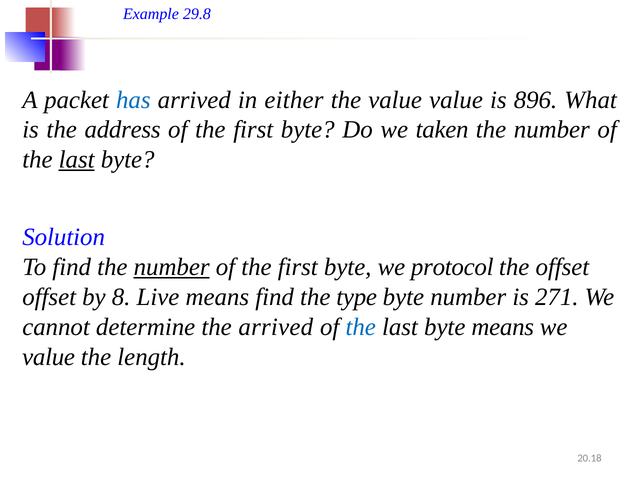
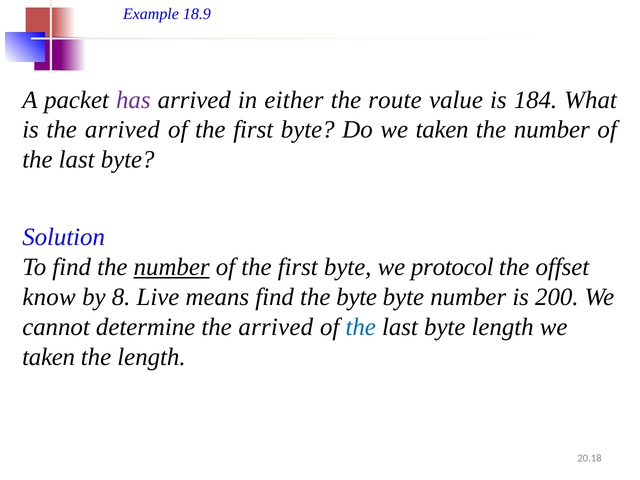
29.8: 29.8 -> 18.9 (197, 14)
has colour: blue -> purple (133, 100)
the value: value -> route (395, 100)
896: 896 -> 184 (535, 100)
is the address: address -> arrived (122, 130)
last underline: present -> none (77, 160)
offset: offset -> know (49, 297)
the type: type -> byte (357, 297)
271: 271 -> 200 (557, 297)
byte means: means -> length (503, 327)
value: value -> taken (49, 357)
